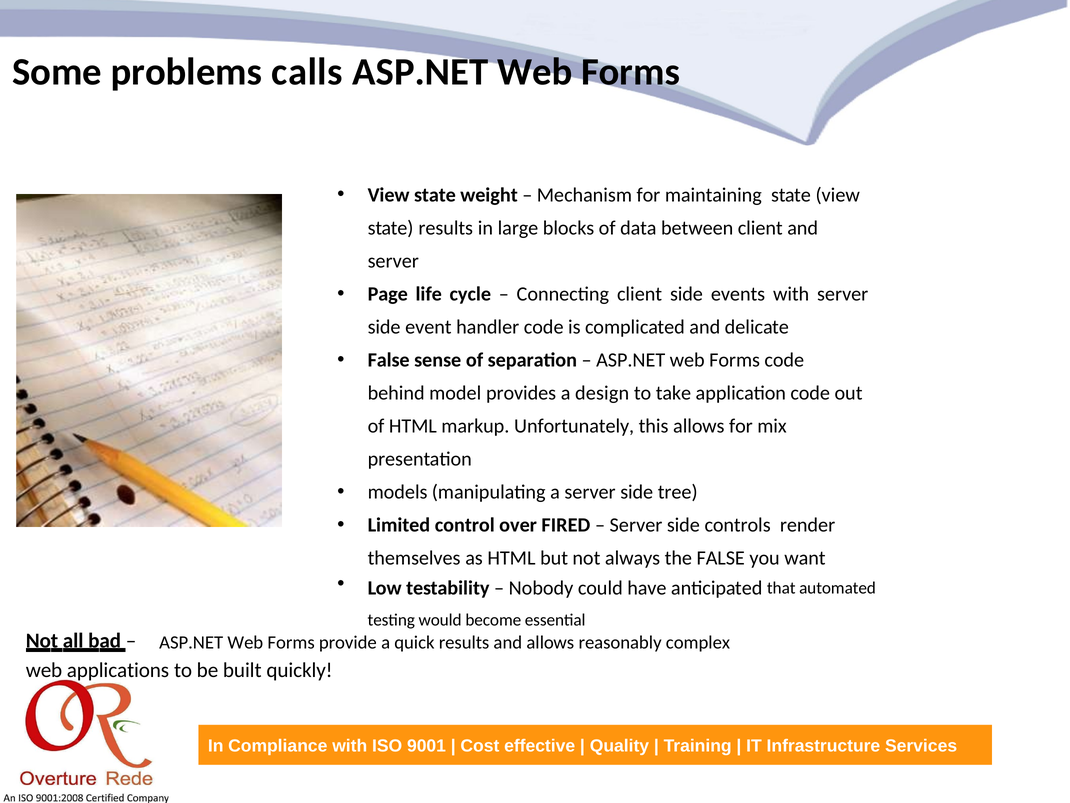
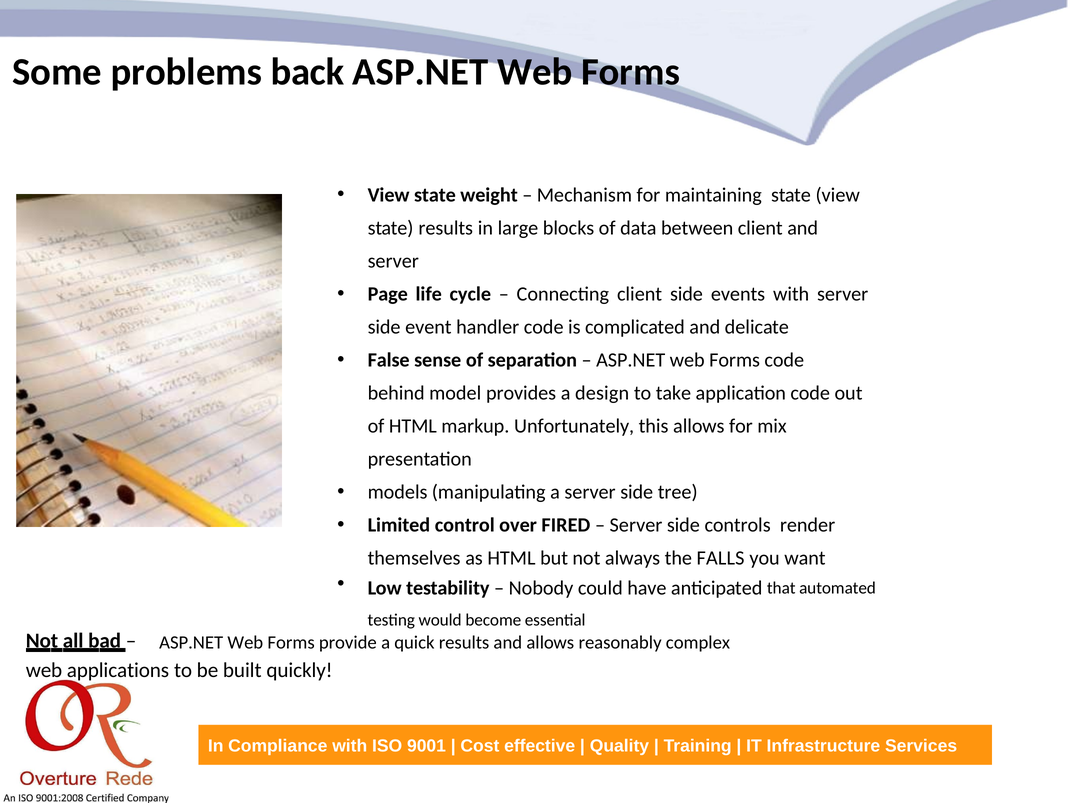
calls: calls -> back (307, 72)
the FALSE: FALSE -> FALLS (721, 558)
